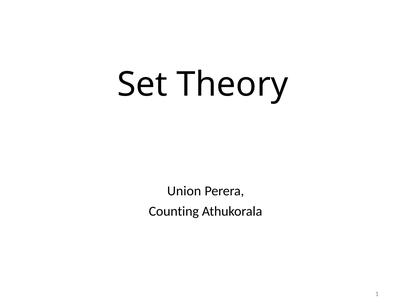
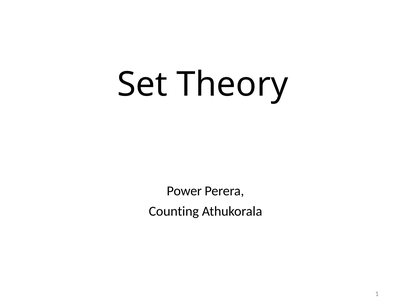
Union: Union -> Power (184, 191)
